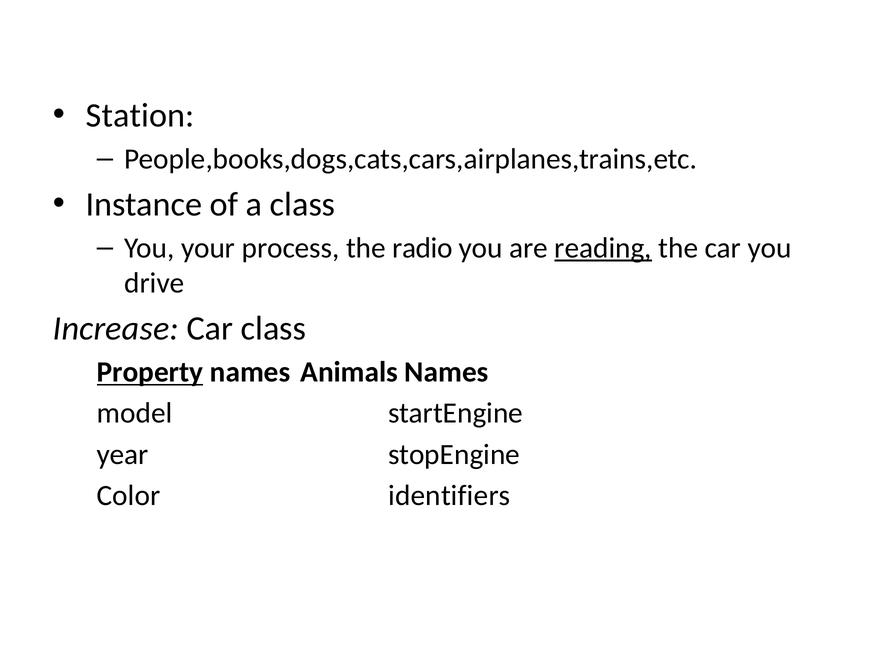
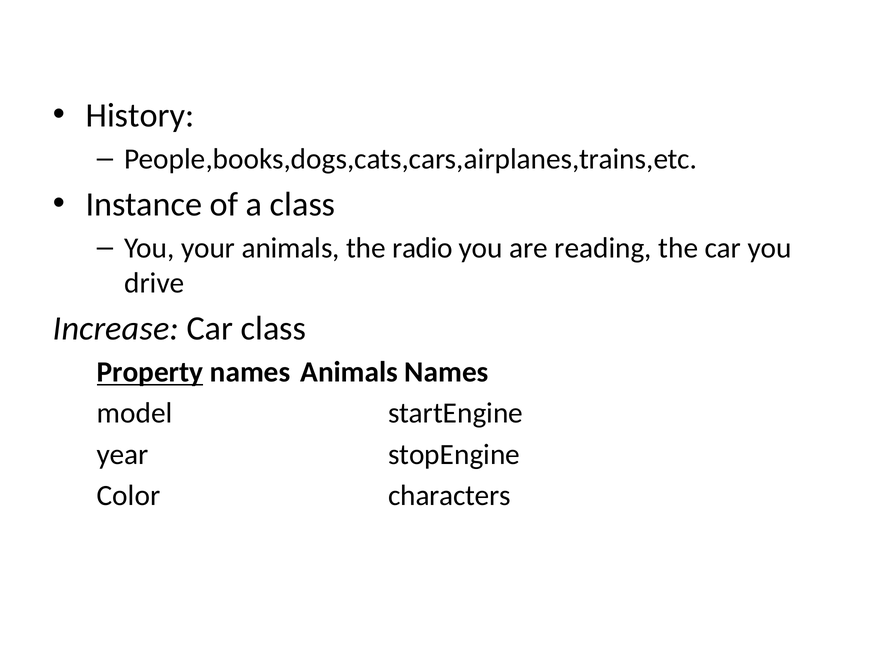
Station: Station -> History (140, 115)
your process: process -> animals (291, 248)
reading underline: present -> none (603, 248)
identifiers: identifiers -> characters (450, 495)
